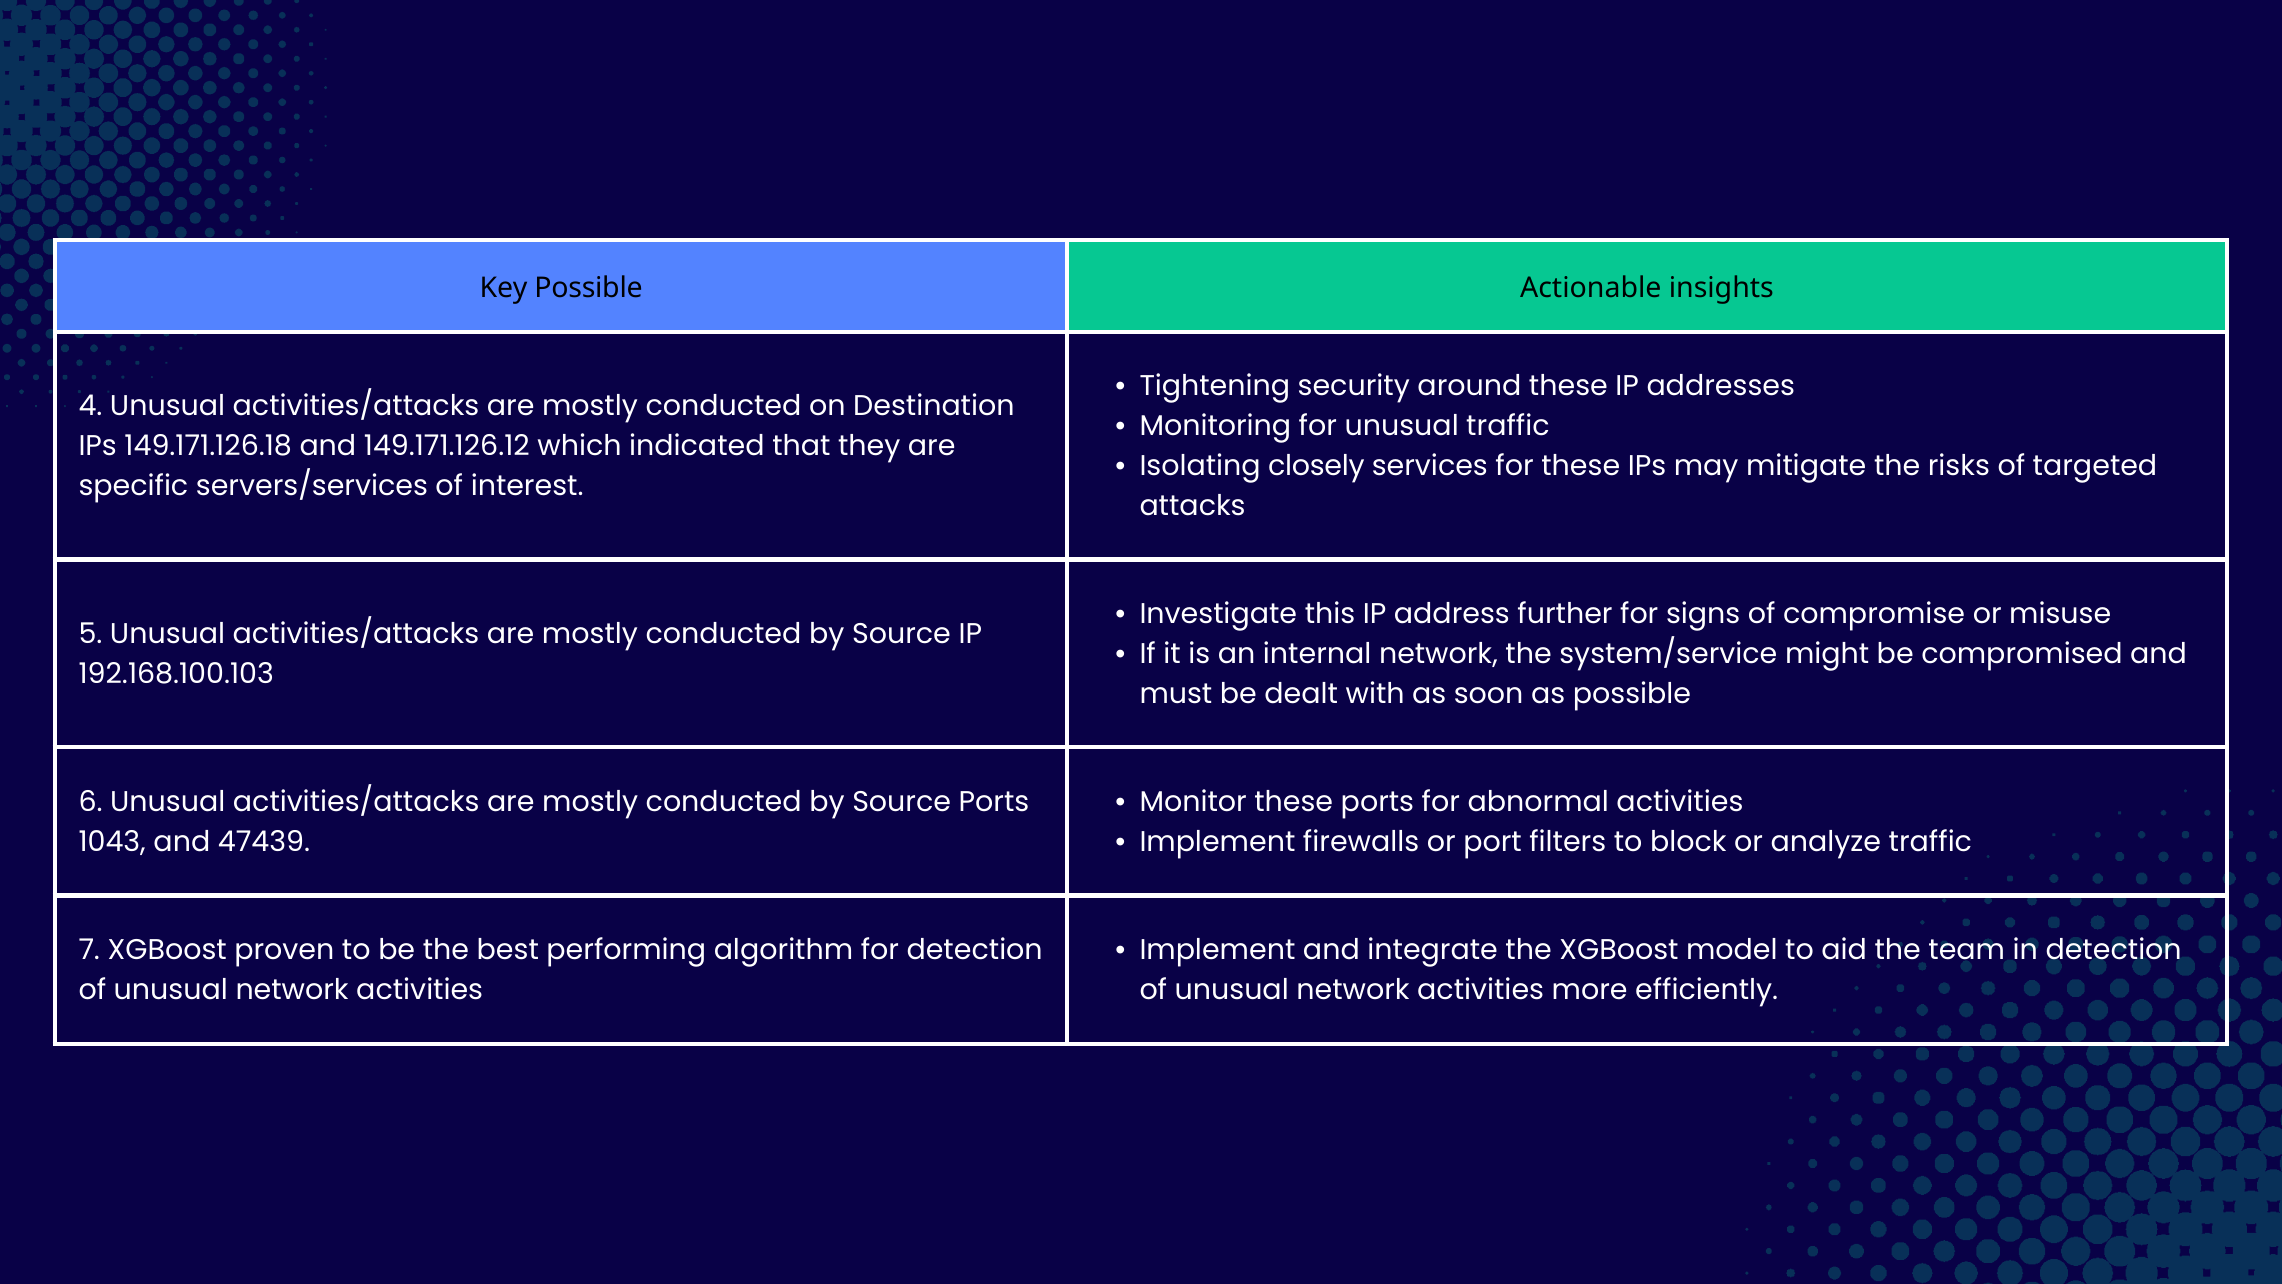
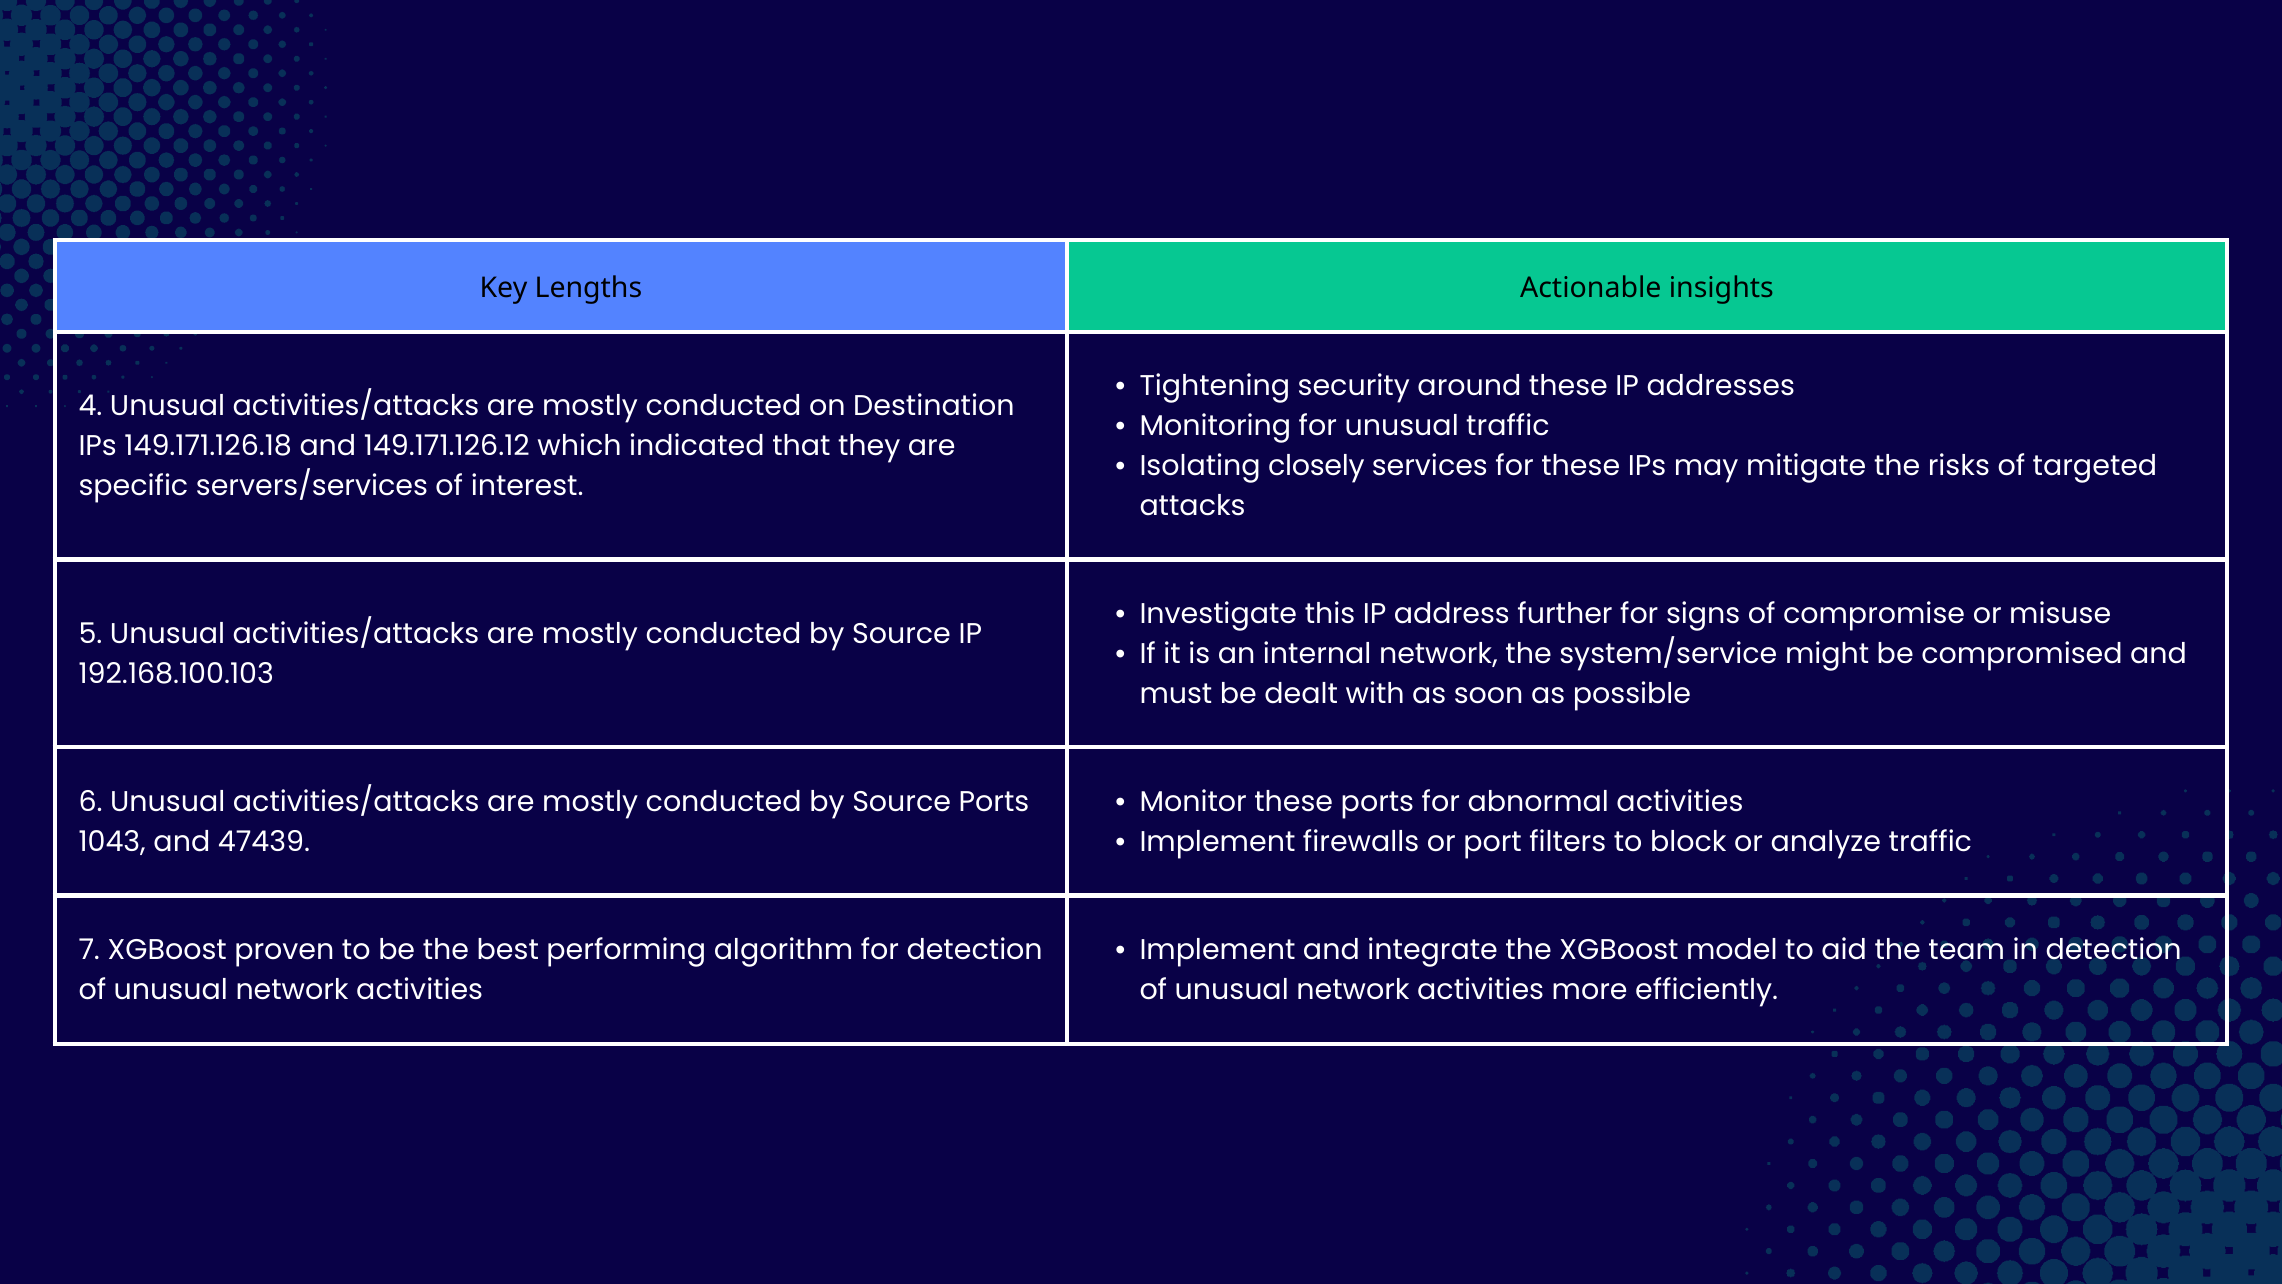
Key Possible: Possible -> Lengths (588, 288)
